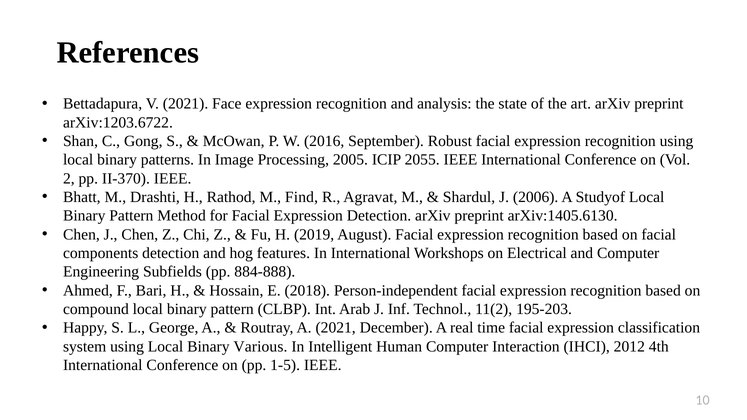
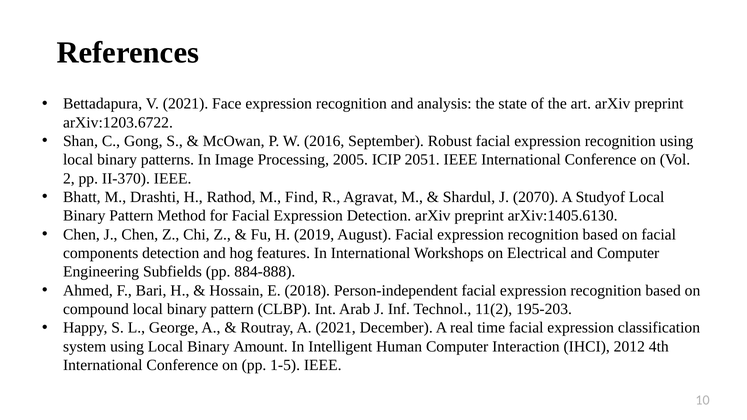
2055: 2055 -> 2051 (422, 160)
2006: 2006 -> 2070 (536, 197)
Various: Various -> Amount (261, 347)
